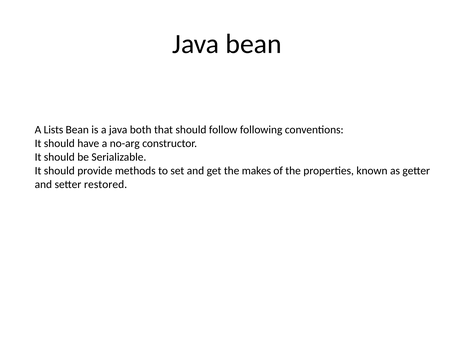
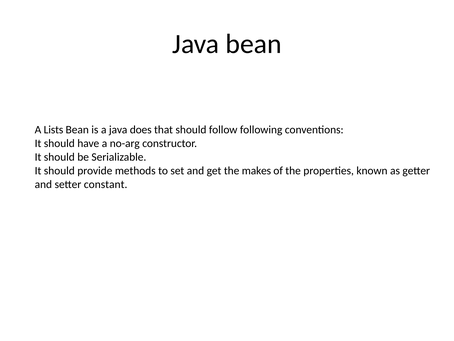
both: both -> does (141, 130)
restored: restored -> constant (106, 184)
